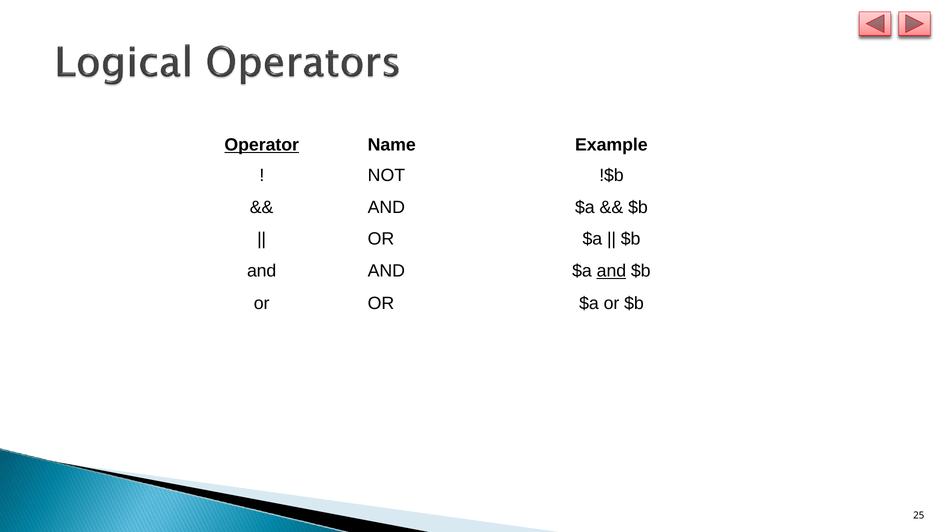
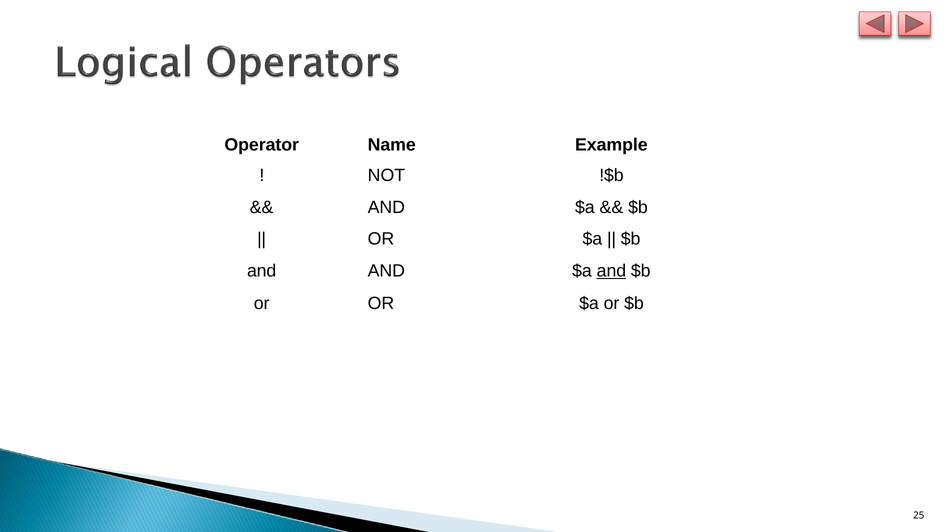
Operator underline: present -> none (262, 145)
